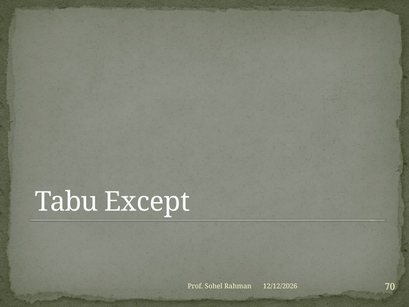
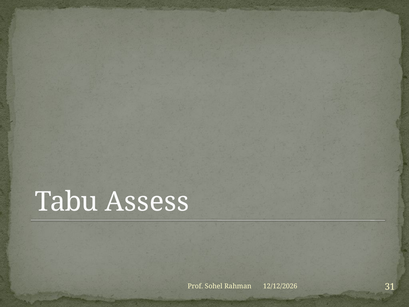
Except: Except -> Assess (147, 202)
70: 70 -> 31 (390, 287)
